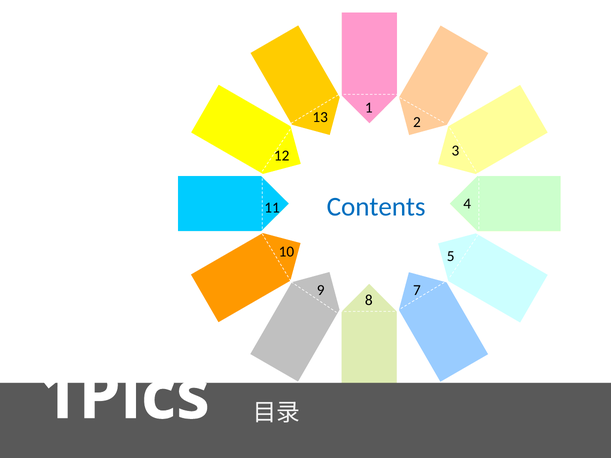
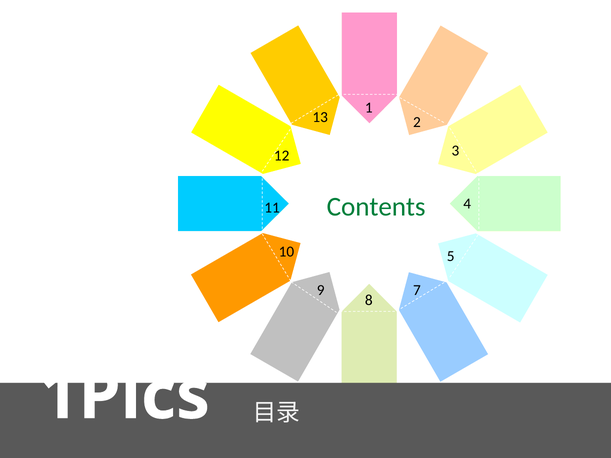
Contents colour: blue -> green (376, 207)
